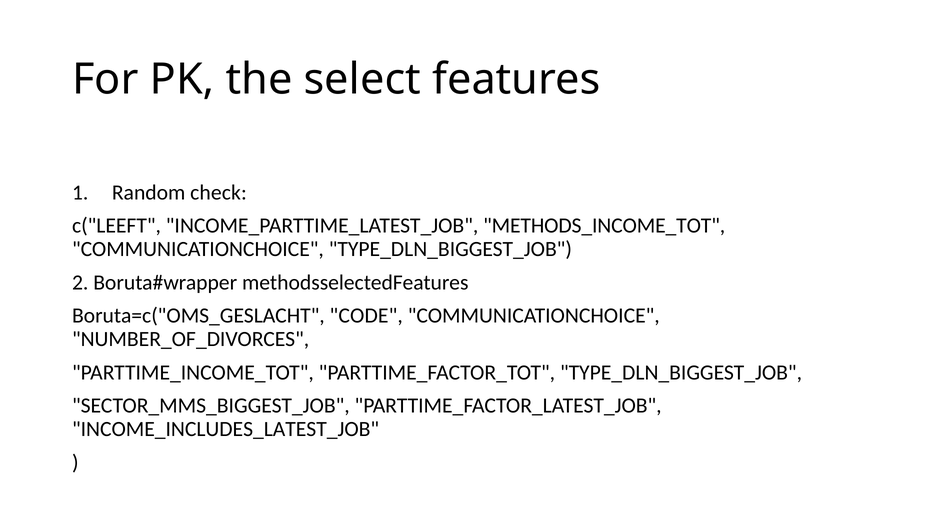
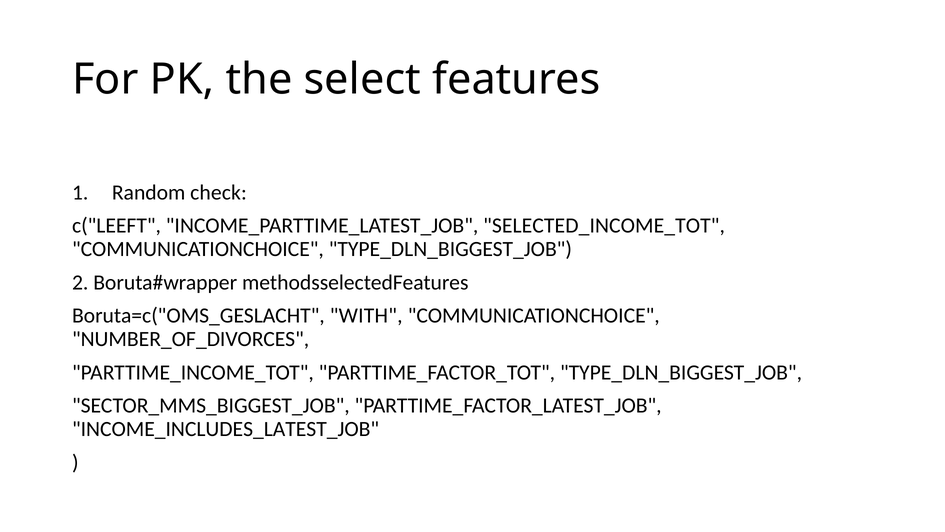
METHODS_INCOME_TOT: METHODS_INCOME_TOT -> SELECTED_INCOME_TOT (604, 226)
CODE: CODE -> WITH (366, 315)
